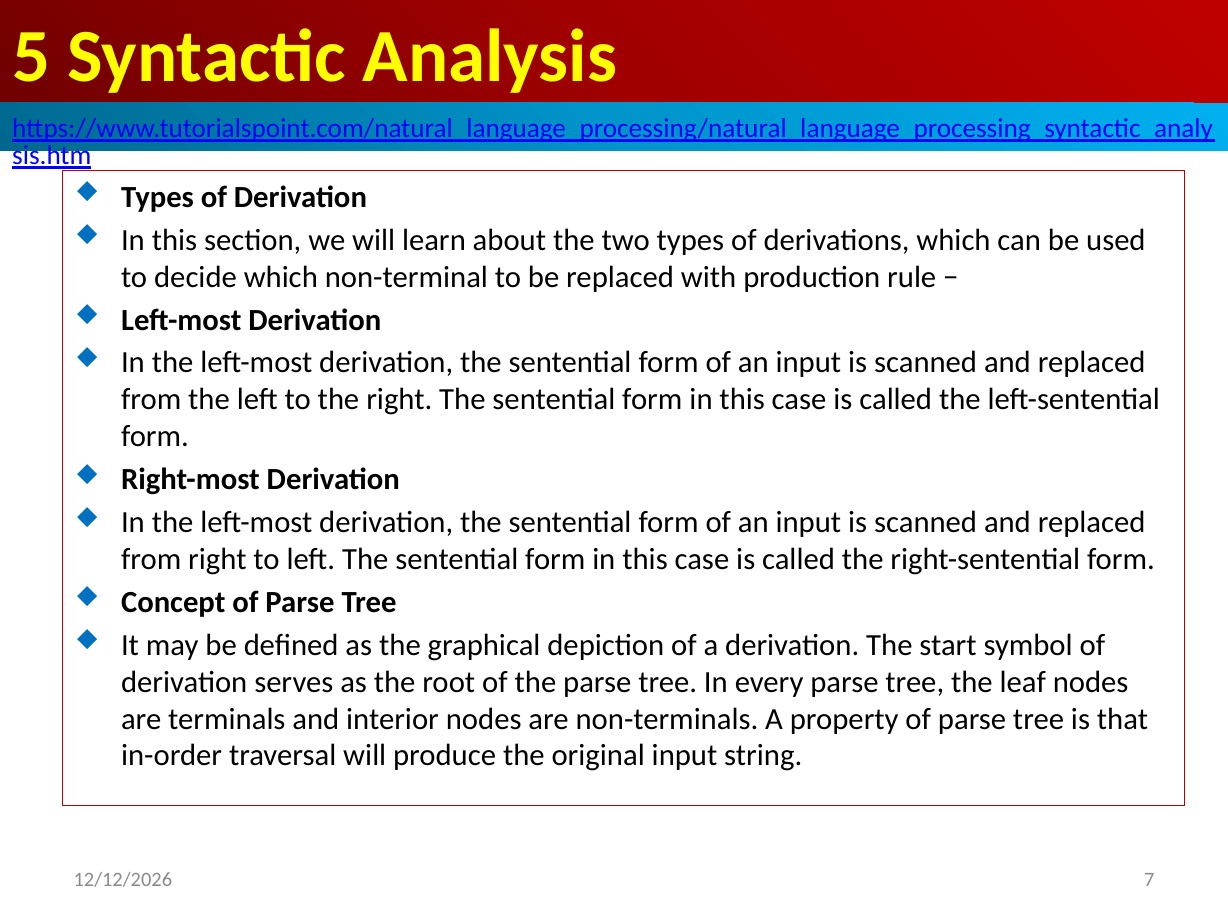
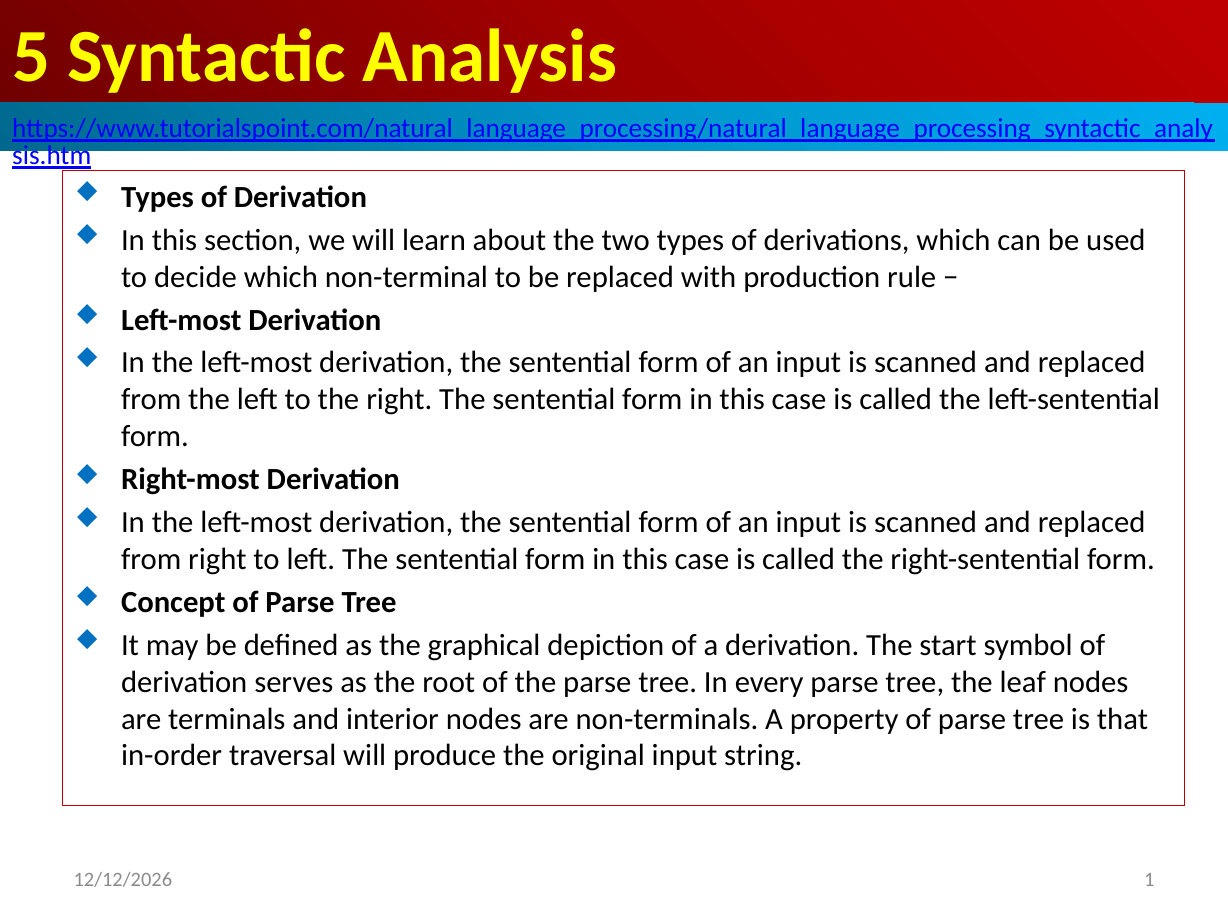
7: 7 -> 1 (1149, 879)
